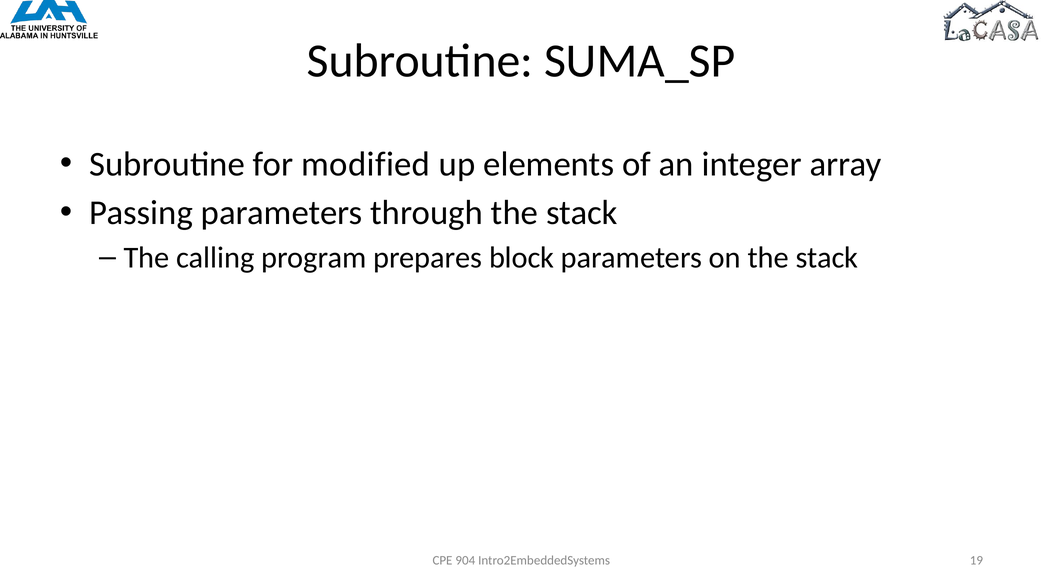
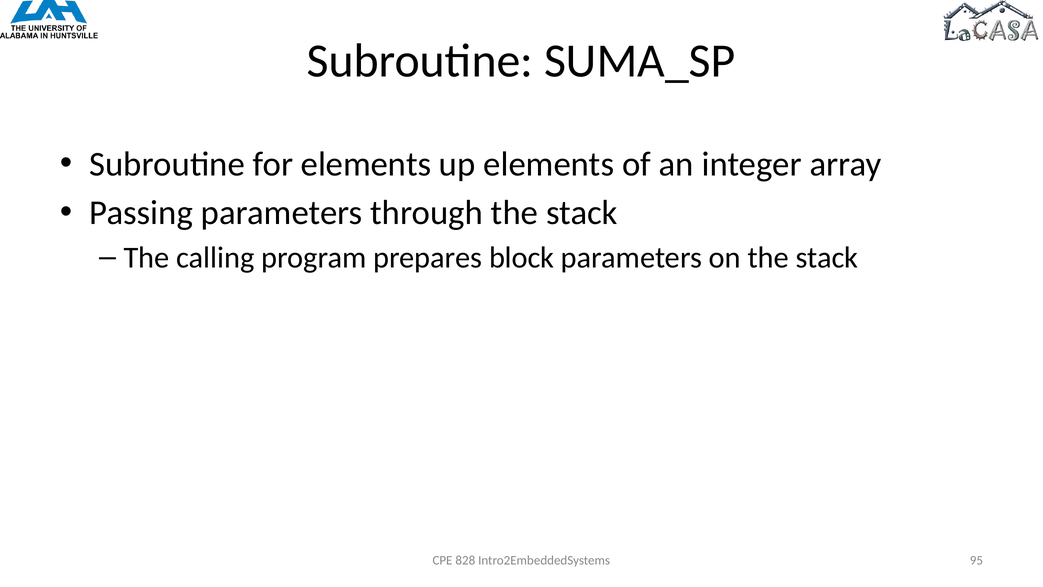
for modified: modified -> elements (366, 164)
904: 904 -> 828 (465, 560)
19: 19 -> 95 (976, 560)
